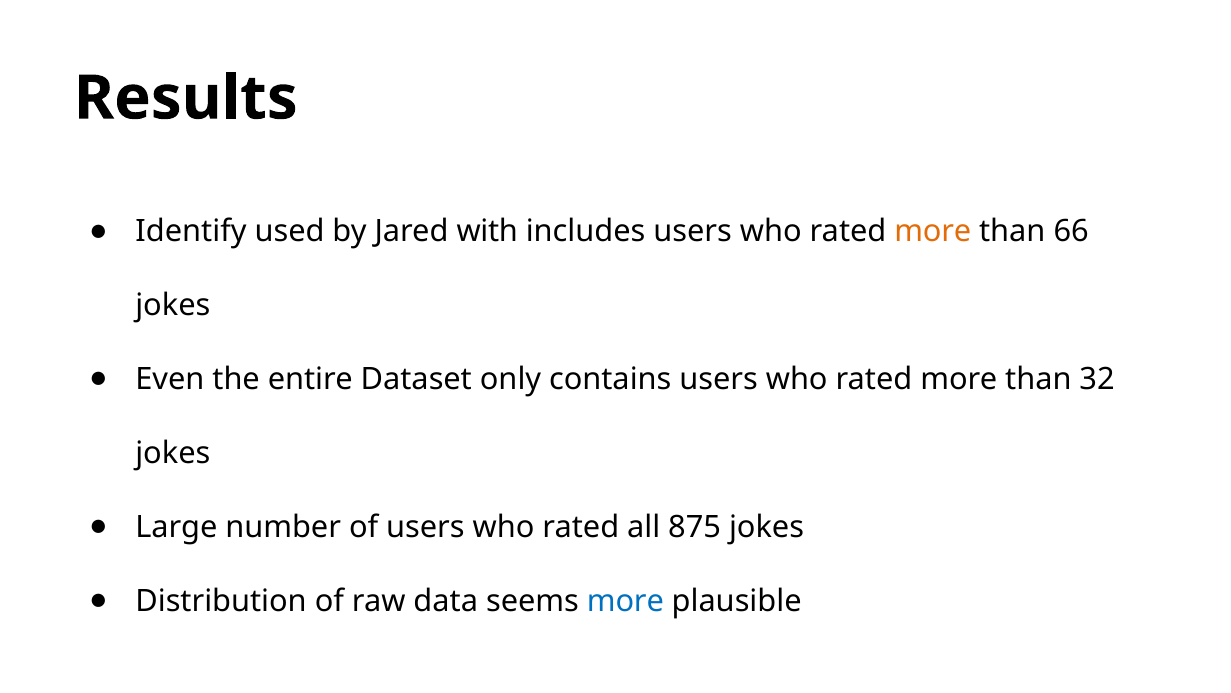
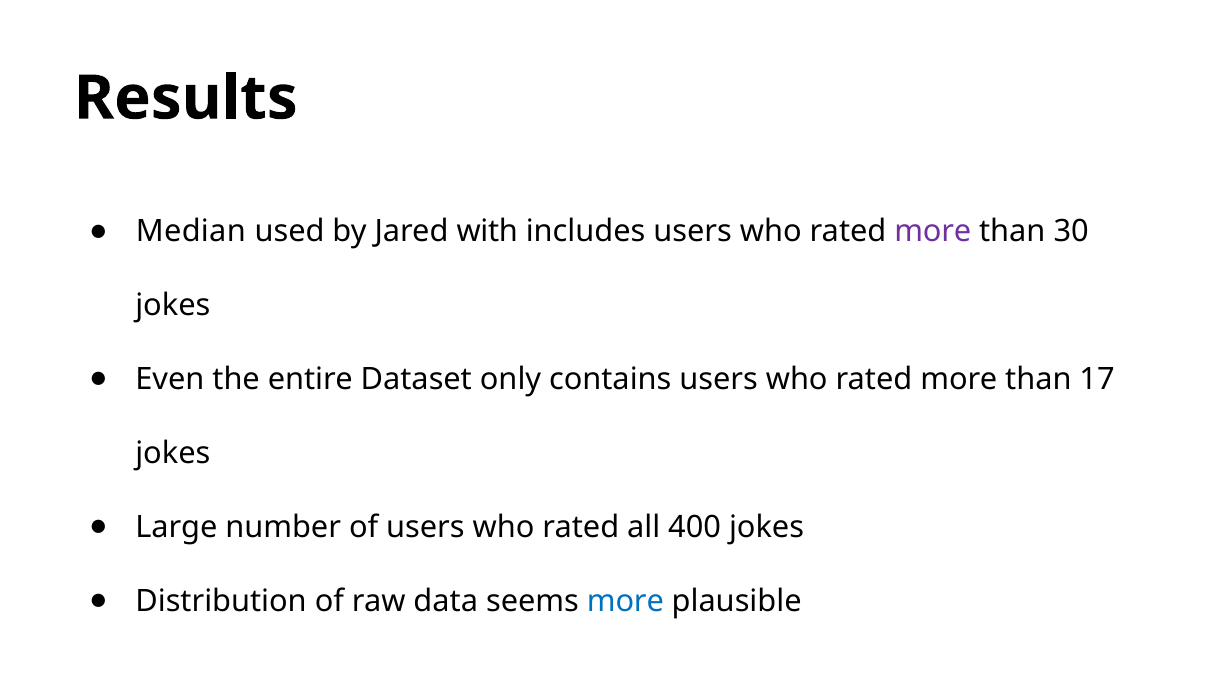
Identify: Identify -> Median (191, 231)
more colour: orange -> purple (933, 231)
66: 66 -> 30 (1071, 231)
32: 32 -> 17 (1097, 379)
875: 875 -> 400 (695, 527)
